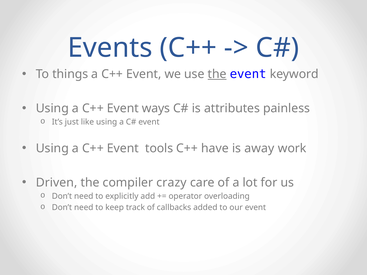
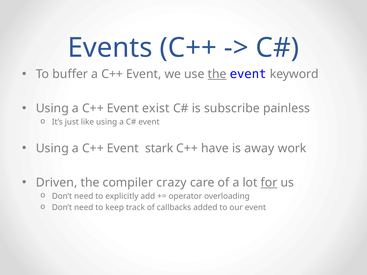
things: things -> buffer (70, 74)
ways: ways -> exist (156, 109)
attributes: attributes -> subscribe (232, 109)
tools: tools -> stark (159, 148)
for underline: none -> present (269, 183)
